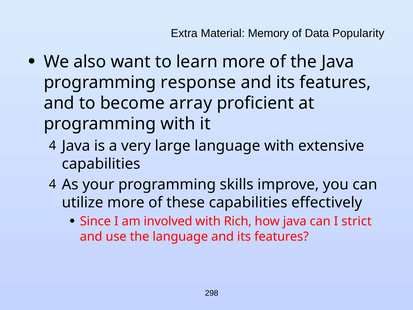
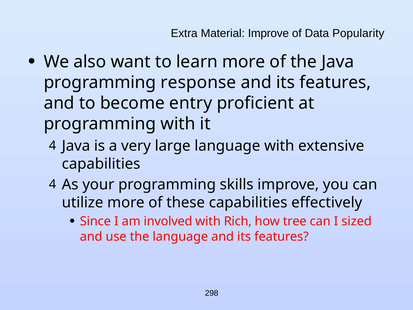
Material Memory: Memory -> Improve (268, 33)
array: array -> entry (191, 103)
how java: java -> tree (295, 221)
strict: strict -> sized (357, 221)
